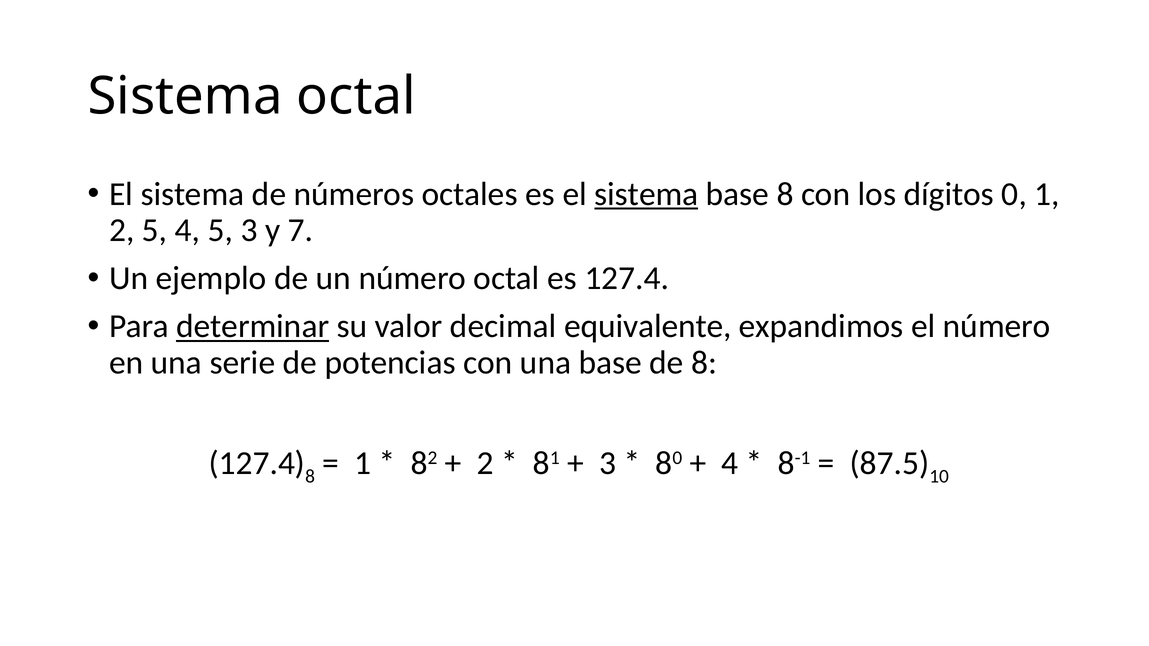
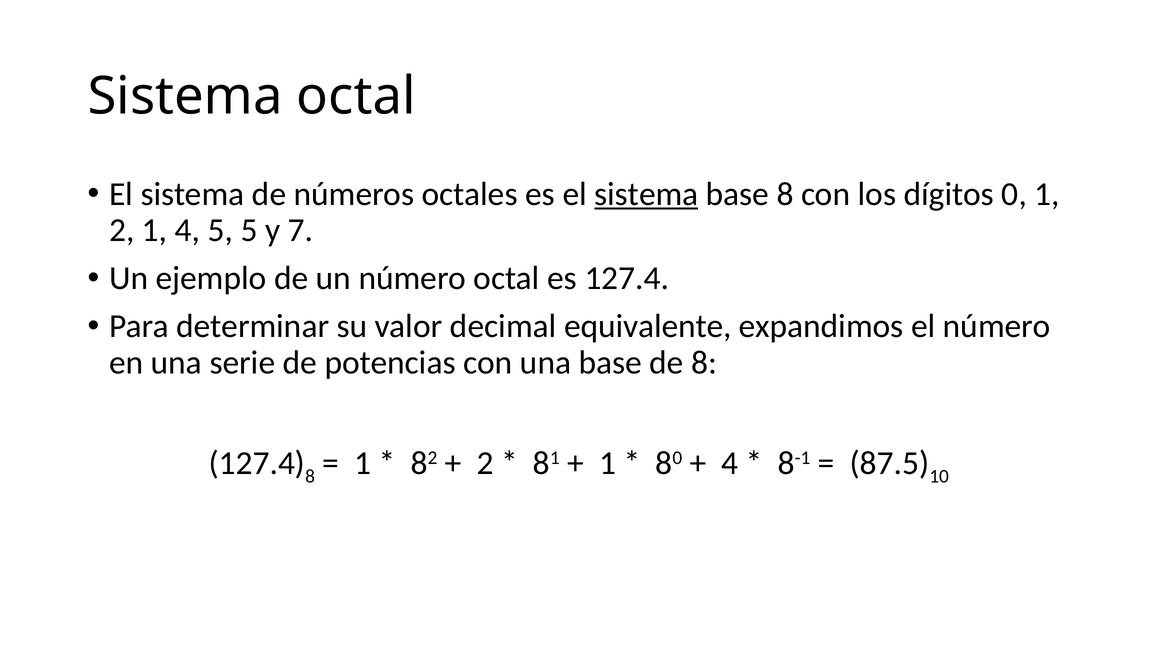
2 5: 5 -> 1 (155, 230)
5 3: 3 -> 5 (249, 230)
determinar underline: present -> none (253, 327)
3: 3 -> 1 (608, 464)
